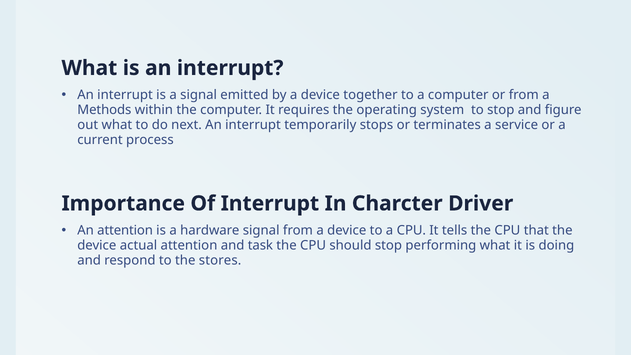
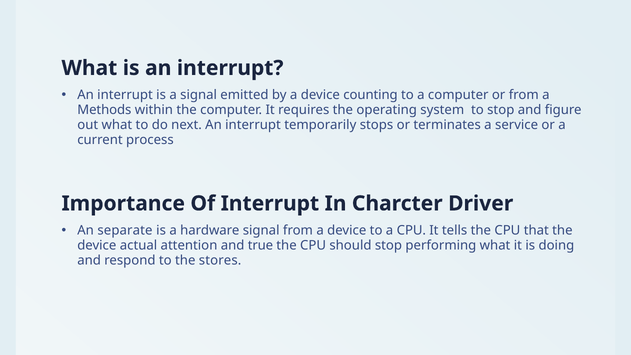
together: together -> counting (371, 95)
An attention: attention -> separate (125, 231)
task: task -> true (260, 246)
